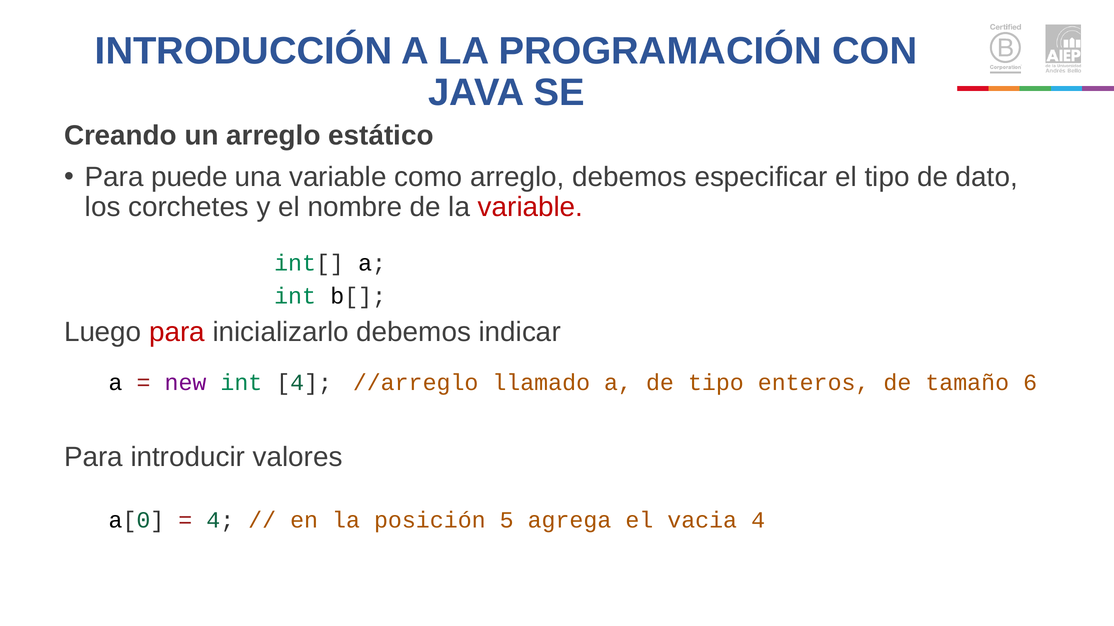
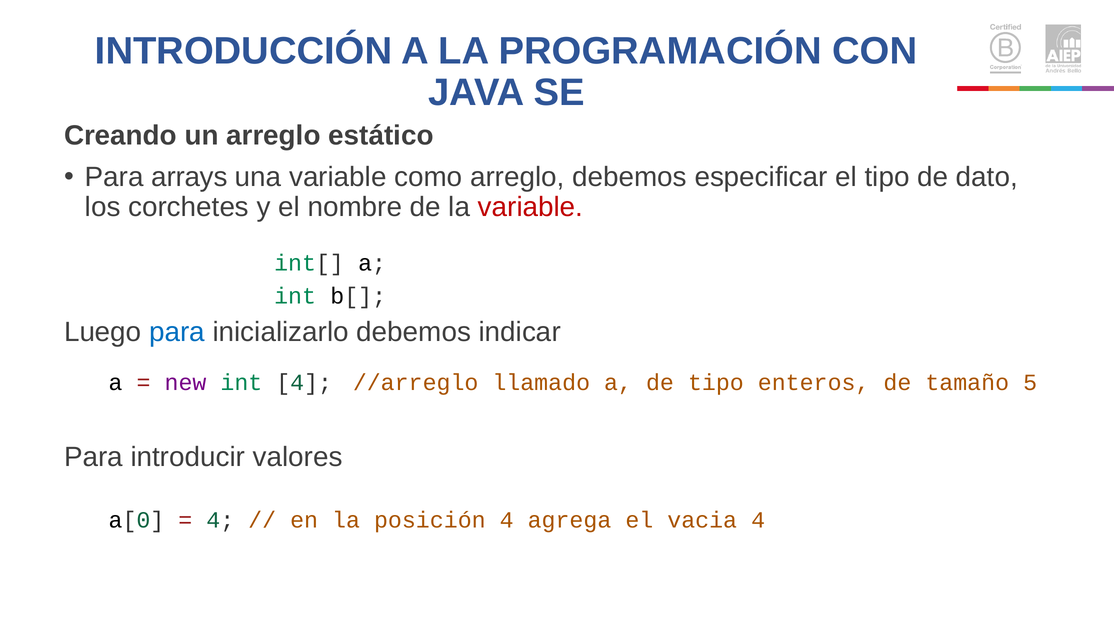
puede: puede -> arrays (189, 177)
para colour: red -> blue (177, 333)
6: 6 -> 5 (1030, 383)
posición 5: 5 -> 4 (507, 520)
